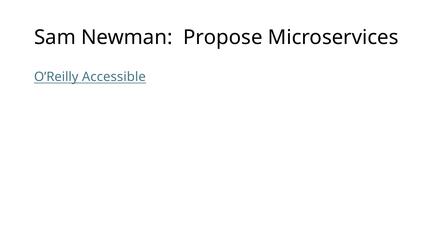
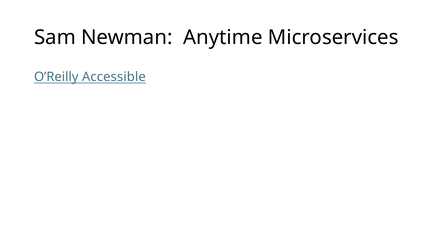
Propose: Propose -> Anytime (223, 37)
